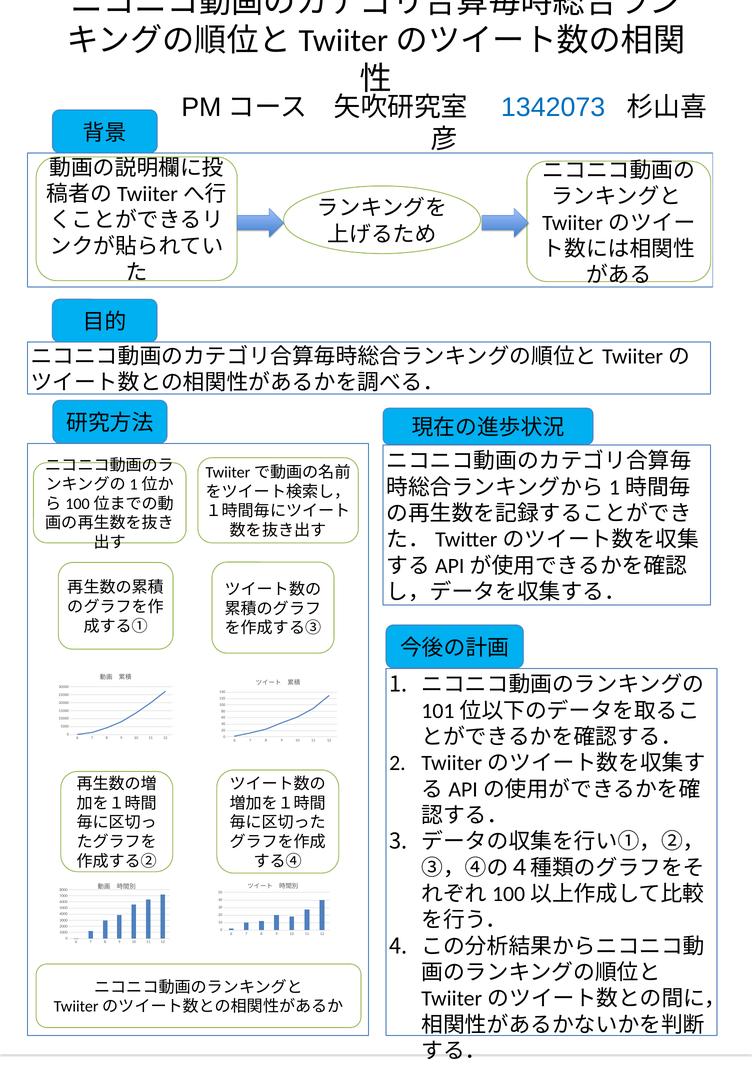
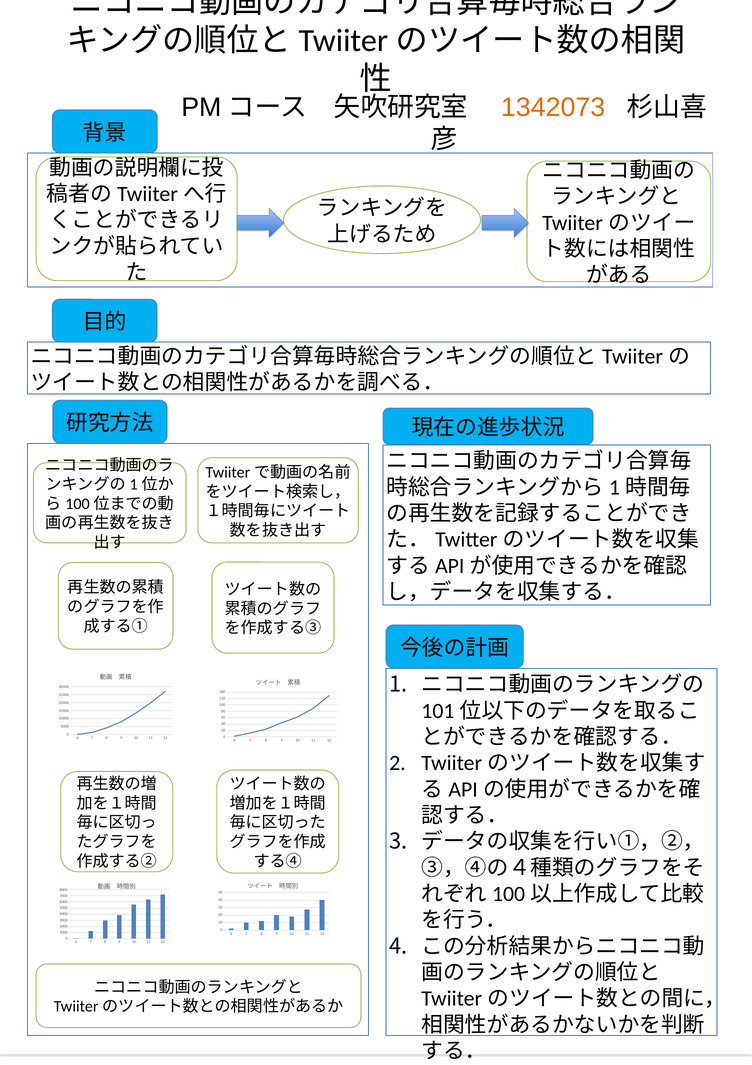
1342073 colour: blue -> orange (553, 107)
